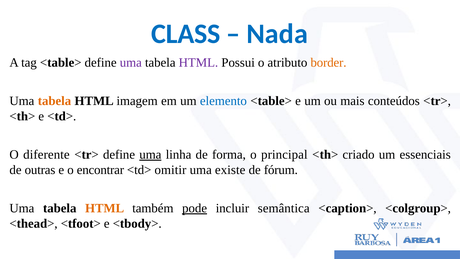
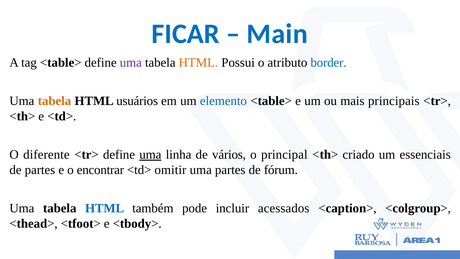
CLASS: CLASS -> FICAR (186, 34)
Nada: Nada -> Main (277, 34)
HTML colour: purple -> orange (198, 62)
border colour: orange -> blue (329, 62)
imagem: imagem -> usuários (137, 101)
conteúdos: conteúdos -> principais (394, 101)
forma: forma -> vários (229, 154)
de outras: outras -> partes (40, 170)
uma existe: existe -> partes (230, 170)
HTML colour: orange -> blue (105, 208)
pode underline: present -> none (195, 208)
semântica: semântica -> acessados (284, 208)
